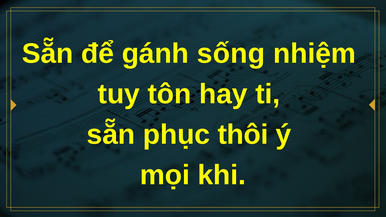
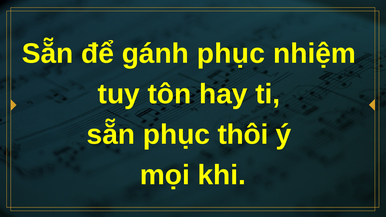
gánh sống: sống -> phục (231, 54)
